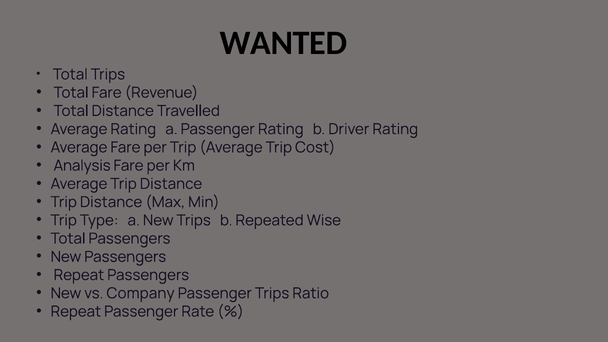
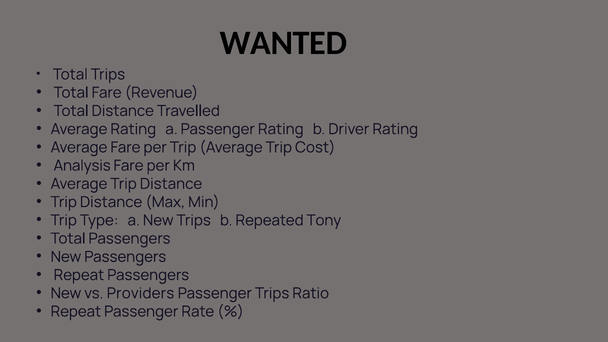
Wise: Wise -> Tony (324, 220)
Company: Company -> Providers (141, 293)
